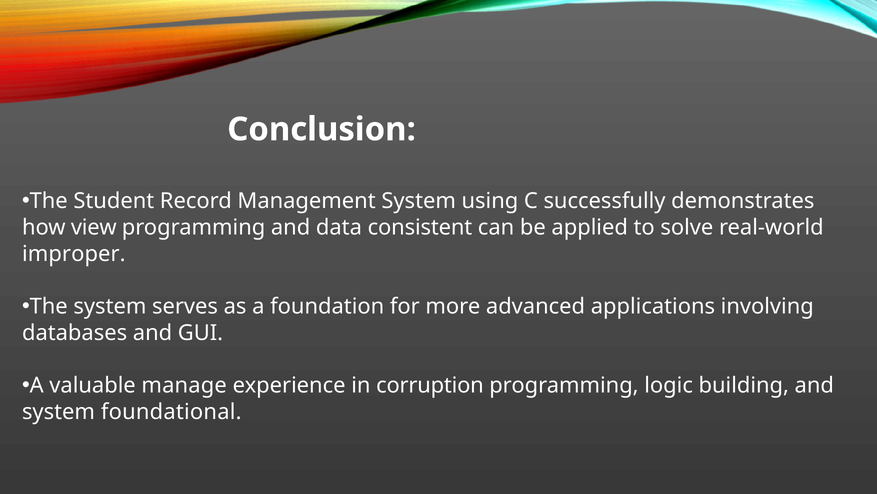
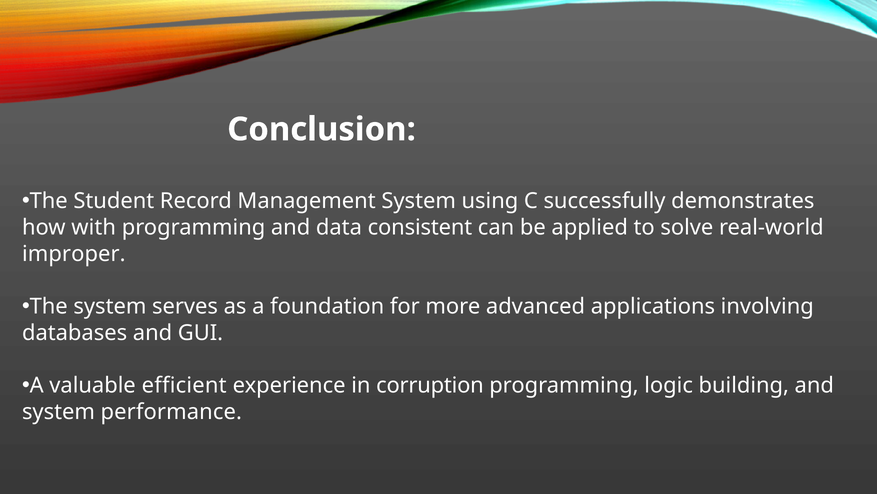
view: view -> with (94, 227)
manage: manage -> efficient (184, 385)
foundational: foundational -> performance (171, 411)
